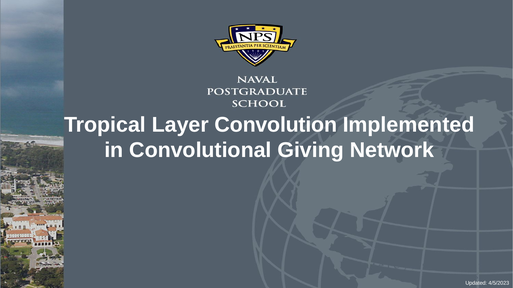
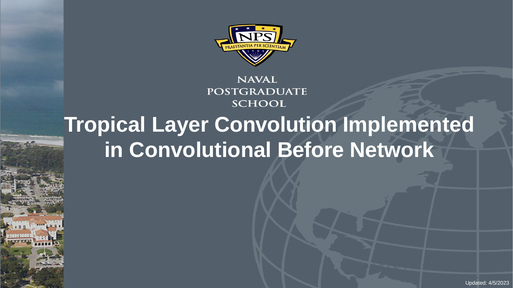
Giving: Giving -> Before (311, 151)
